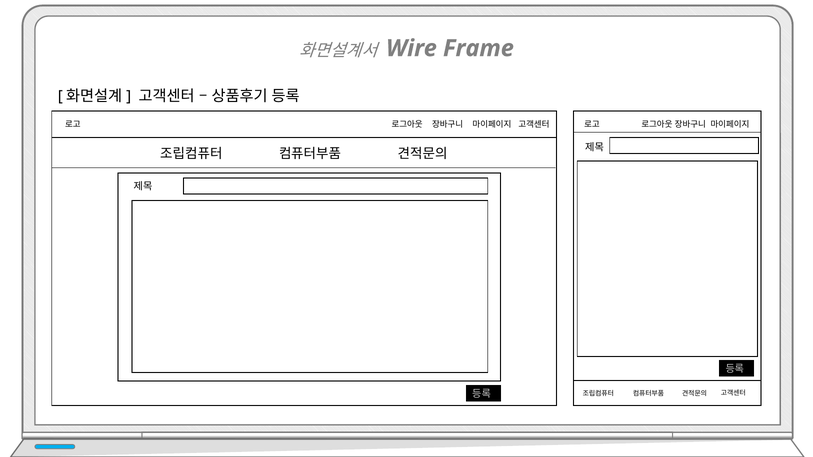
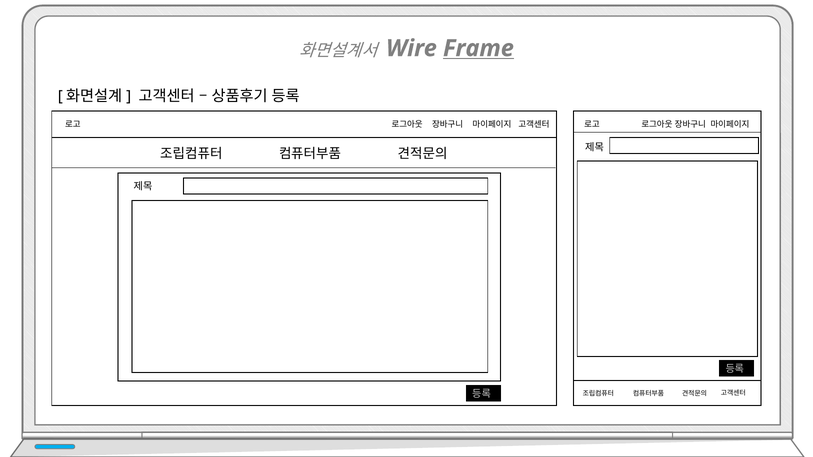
Frame underline: none -> present (478, 48)
